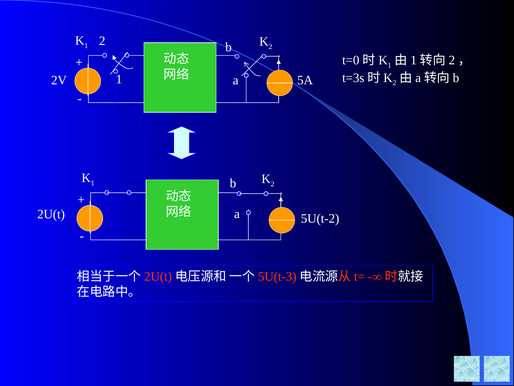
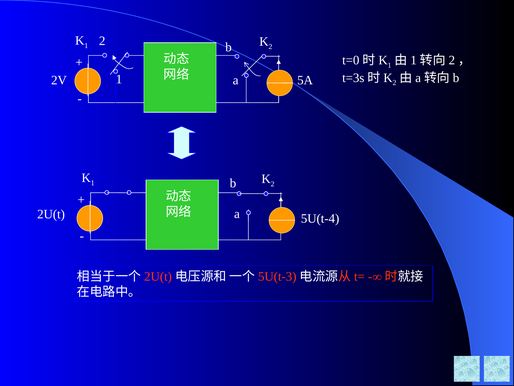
5U(t-2: 5U(t-2 -> 5U(t-4 (320, 218)
